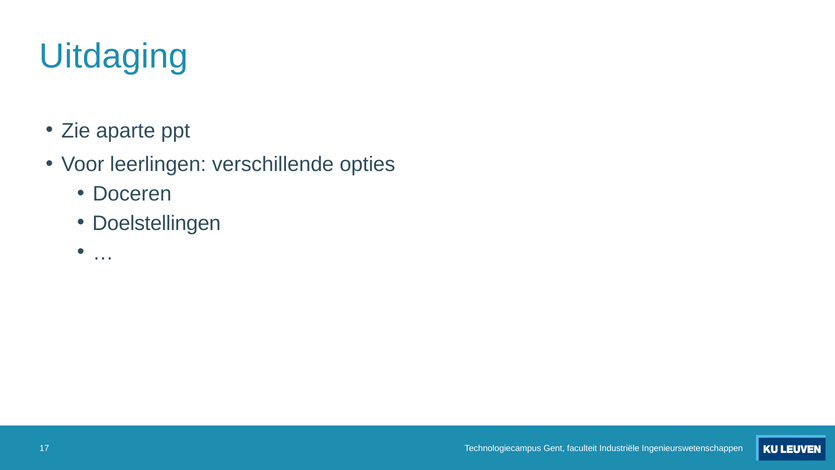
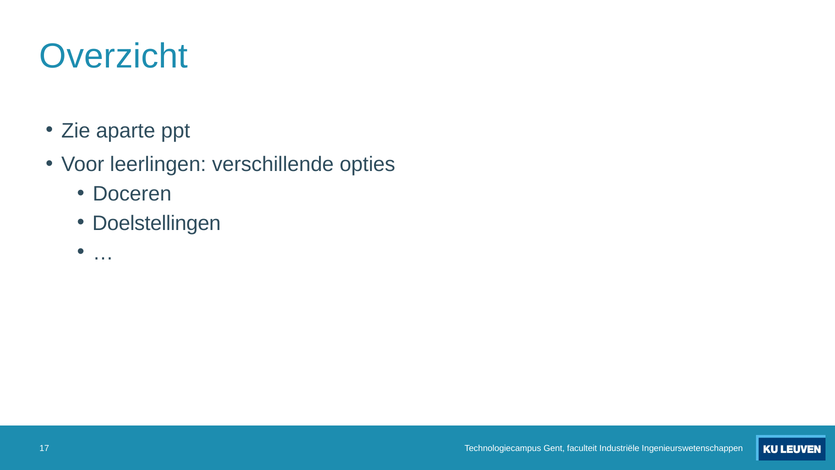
Uitdaging: Uitdaging -> Overzicht (114, 56)
